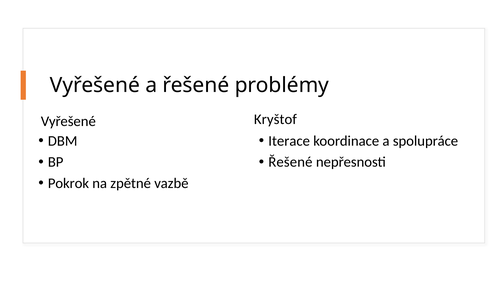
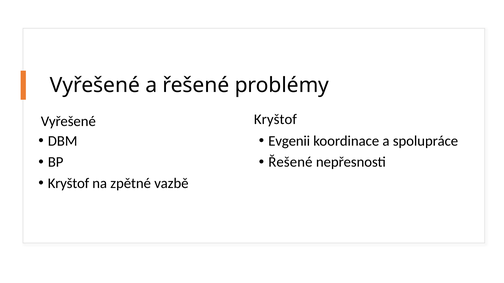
Iterace: Iterace -> Evgenii (289, 141)
Pokrok: Pokrok -> Kryštof (68, 183)
